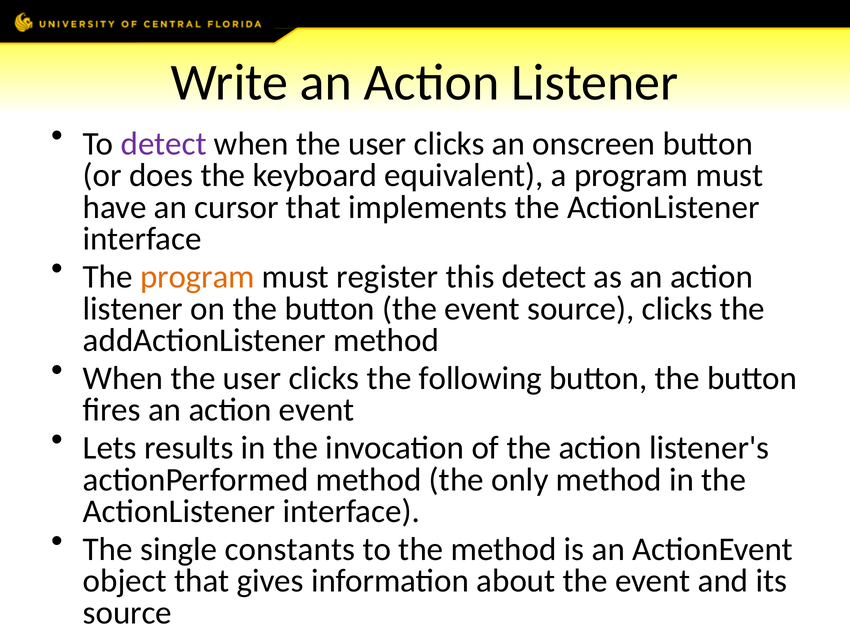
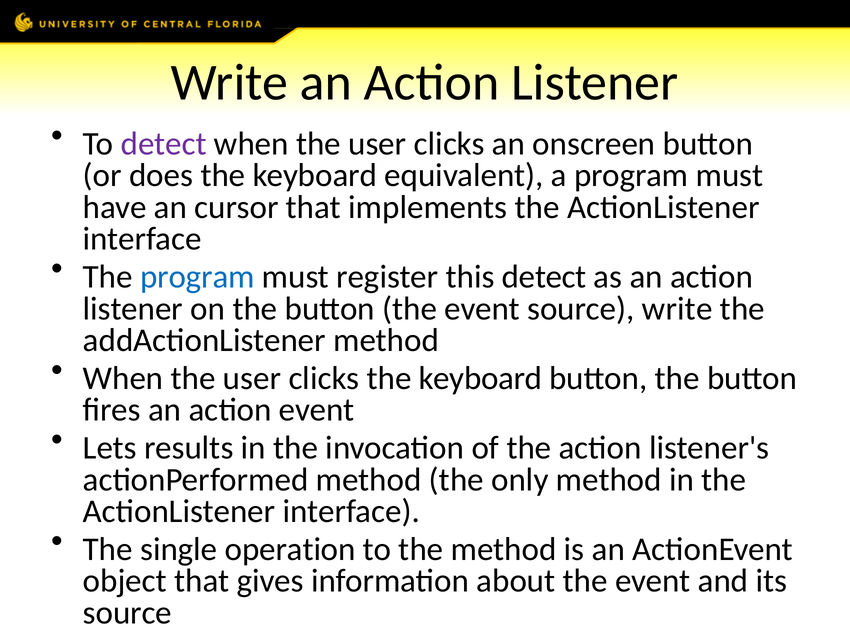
program colour: orange -> blue (197, 277)
source clicks: clicks -> write (677, 308)
clicks the following: following -> keyboard (480, 378)
constants: constants -> operation (290, 549)
